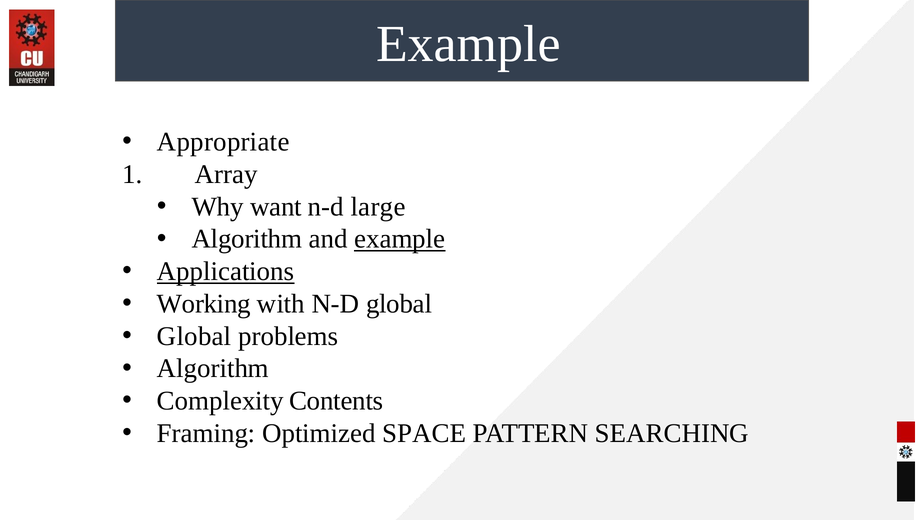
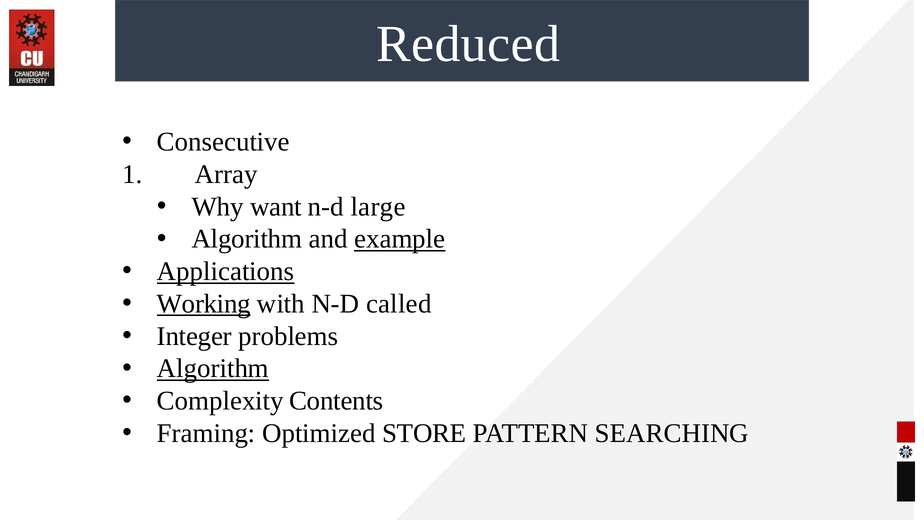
Example: Example -> Reduced (468, 44)
Appropriate: Appropriate -> Consecutive (223, 142)
Working underline: none -> present (204, 304)
N-D global: global -> called (399, 304)
Global: Global -> Integer (194, 336)
Algorithm underline: none -> present (213, 368)
SPACE: SPACE -> STORE (424, 433)
